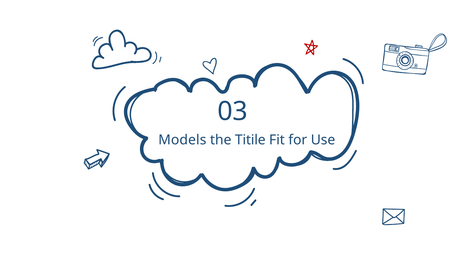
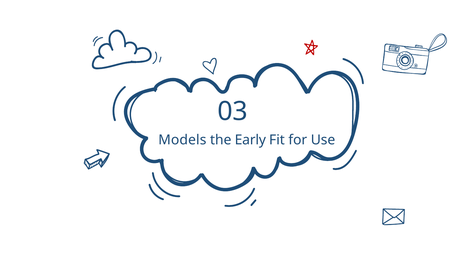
Titile: Titile -> Early (250, 140)
